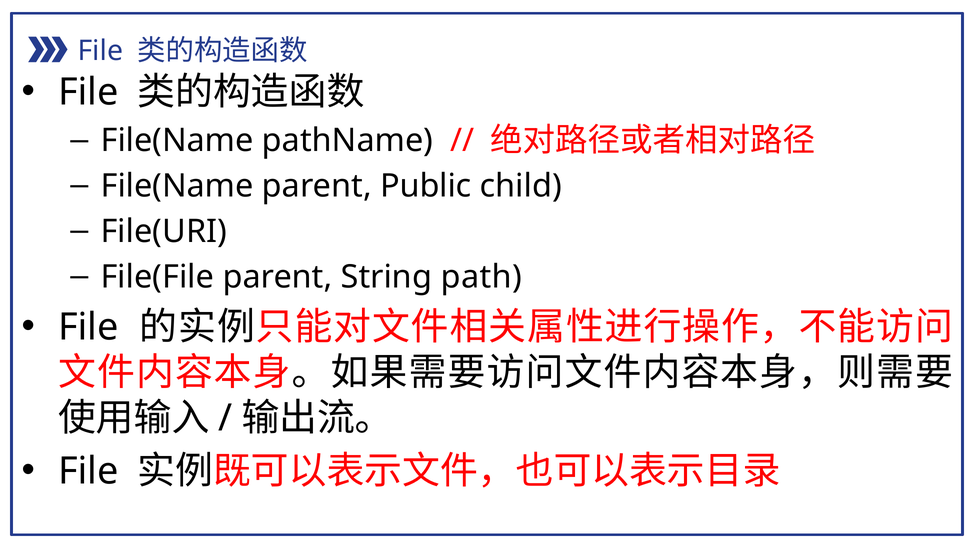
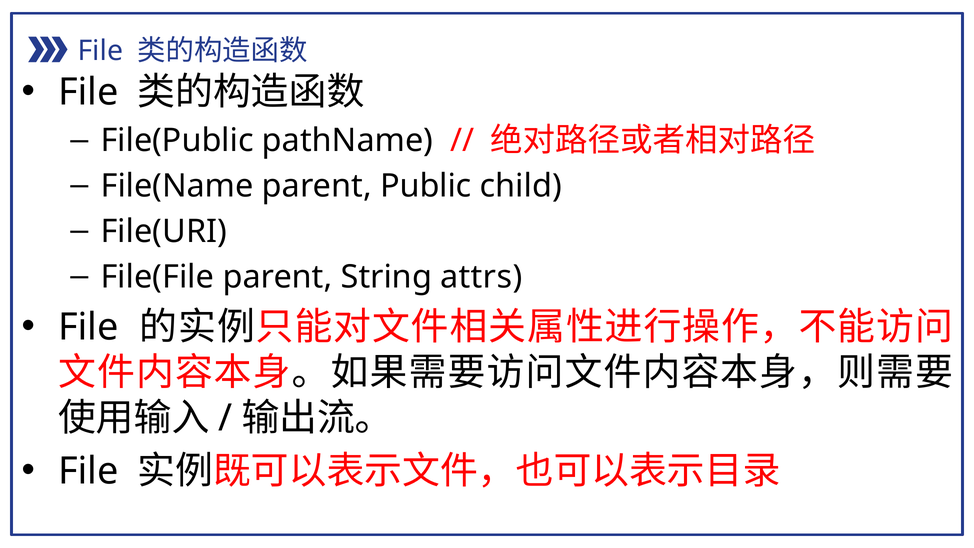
File(Name: File(Name -> File(Public (177, 141)
path: path -> attrs (481, 277)
